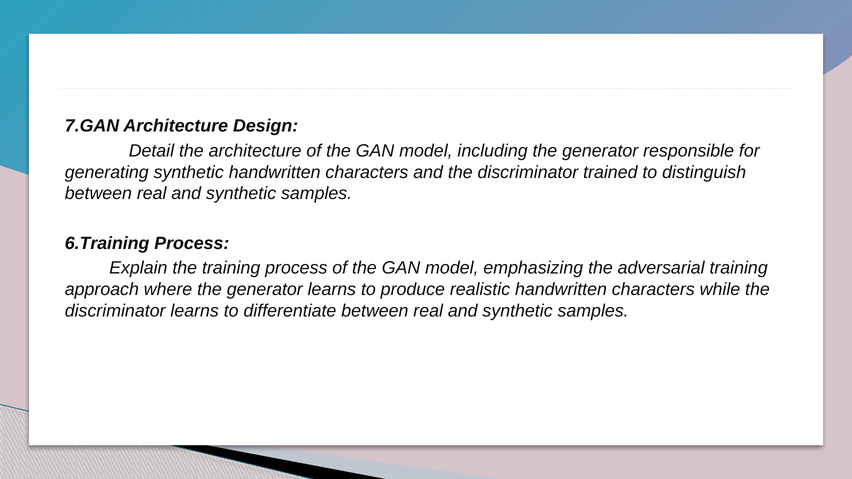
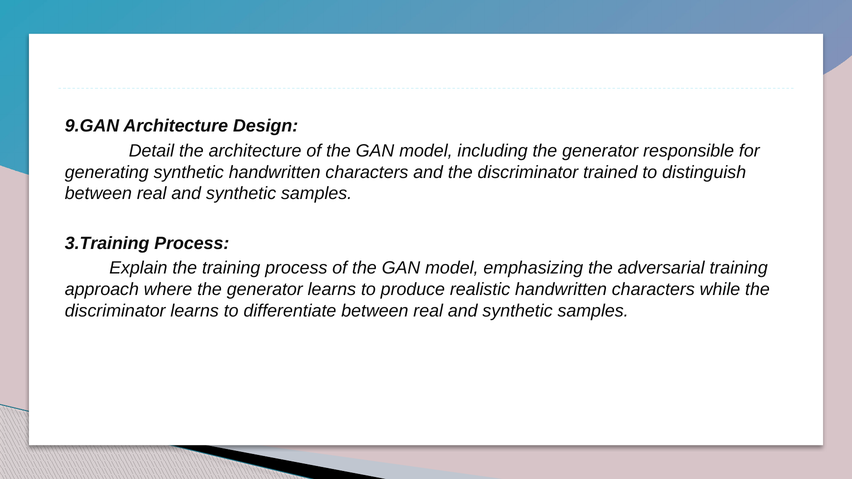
7.GAN: 7.GAN -> 9.GAN (92, 126)
6.Training: 6.Training -> 3.Training (107, 243)
